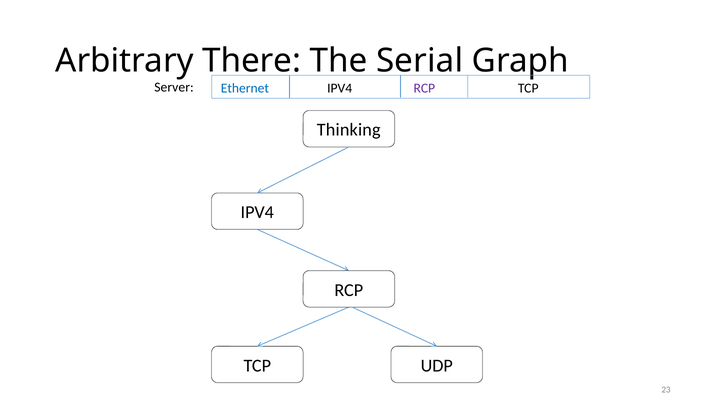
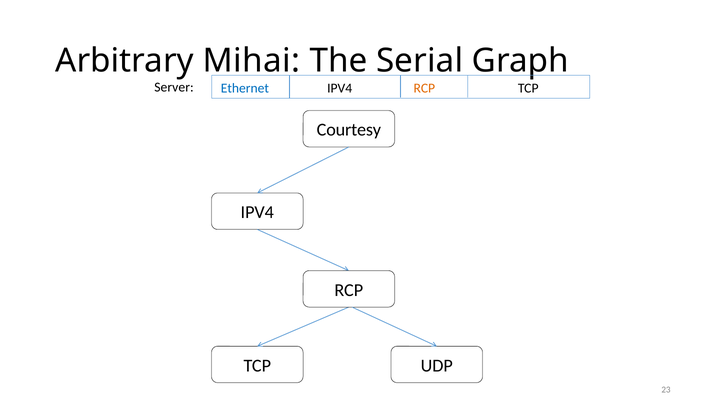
There: There -> Mihai (252, 61)
RCP colour: purple -> orange (424, 88)
Thinking: Thinking -> Courtesy (349, 130)
